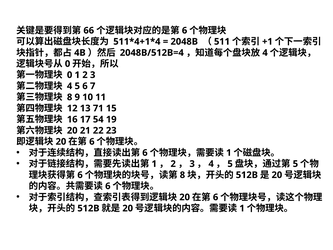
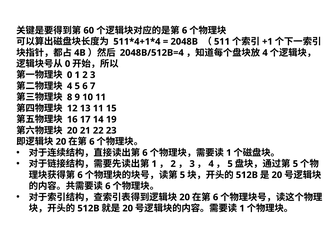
66: 66 -> 60 (89, 30)
13 71: 71 -> 11 (98, 108)
54: 54 -> 14 (98, 119)
8: 8 -> 5 (182, 175)
